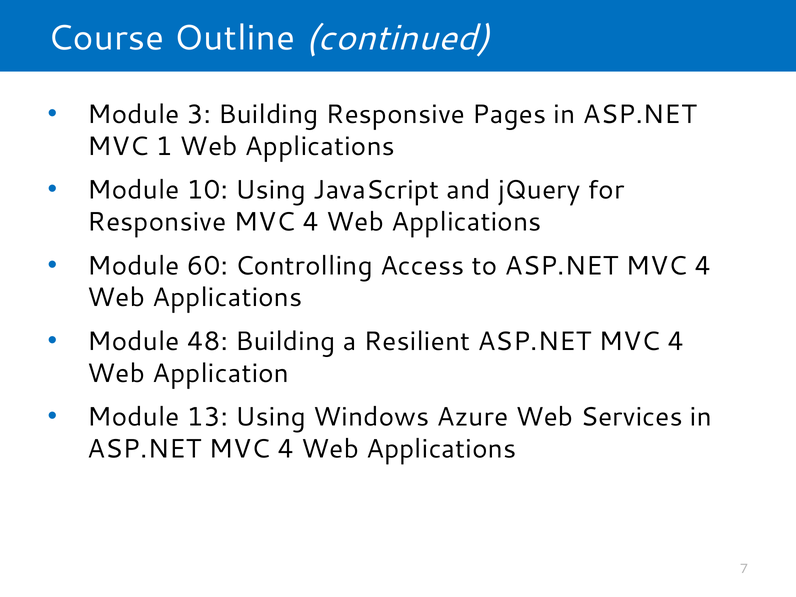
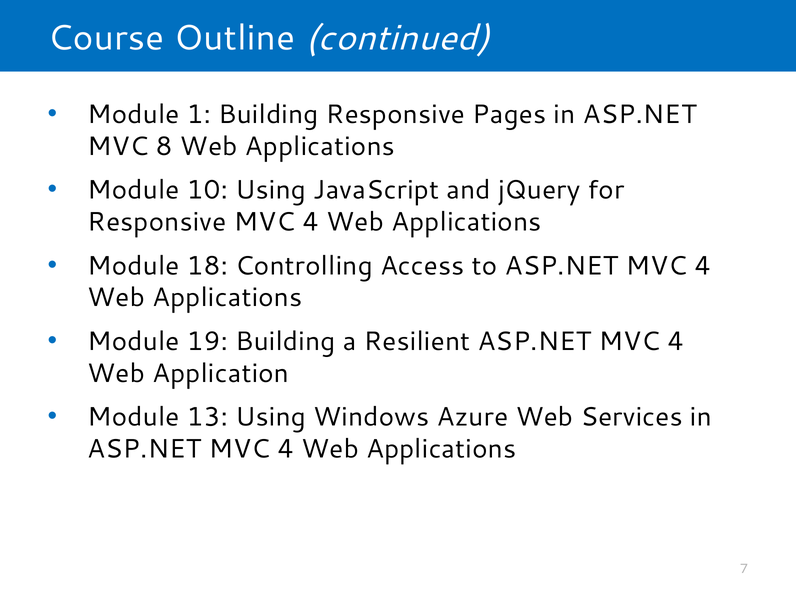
3: 3 -> 1 (199, 115)
1: 1 -> 8 (164, 146)
60: 60 -> 18 (207, 266)
48: 48 -> 19 (207, 341)
